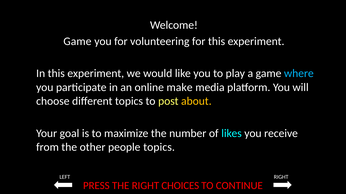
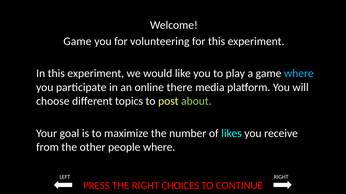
make: make -> there (180, 88)
about colour: yellow -> light green (196, 101)
people topics: topics -> where (159, 148)
